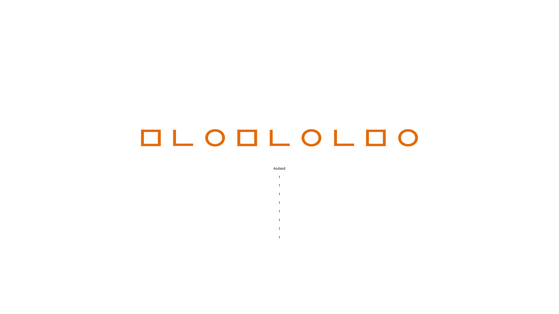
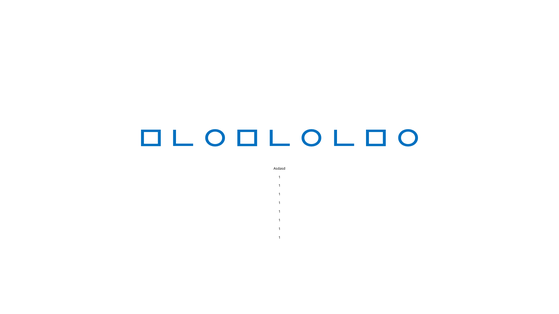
ㅁㄴㅇㅁㄴㅇㄴㅁㅇ colour: orange -> blue (280, 140)
